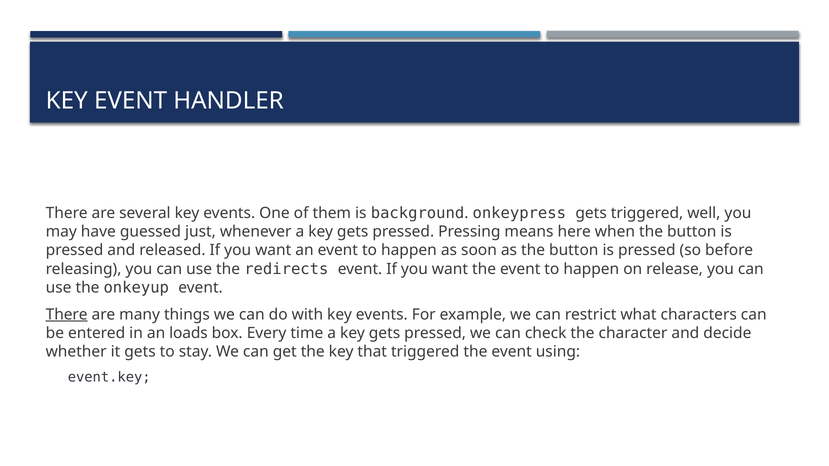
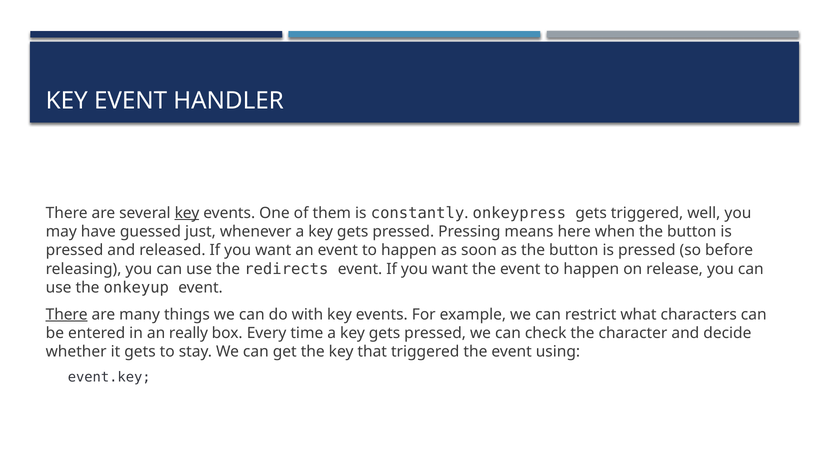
key underline: none -> present (187, 213)
background: background -> constantly (418, 213)
loads: loads -> really (188, 333)
